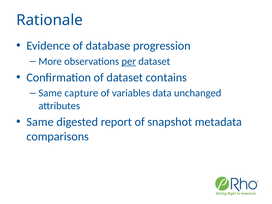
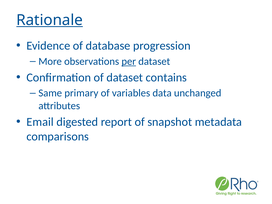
Rationale underline: none -> present (50, 20)
capture: capture -> primary (81, 93)
Same: Same -> Email (40, 122)
